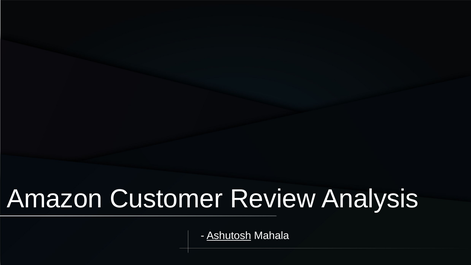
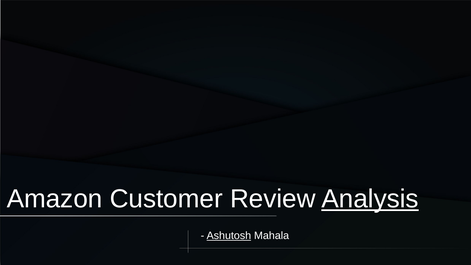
Analysis underline: none -> present (370, 199)
